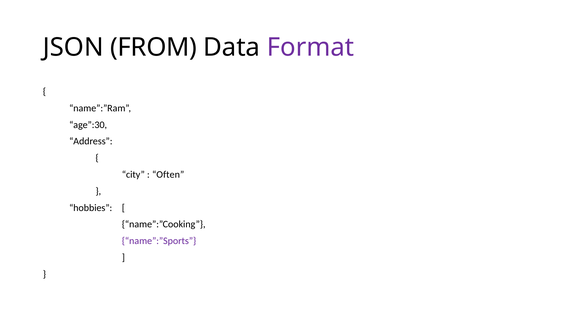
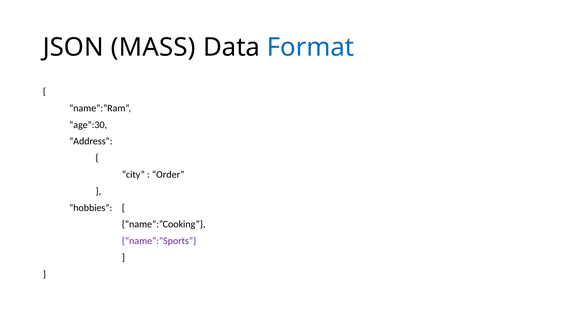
FROM: FROM -> MASS (153, 47)
Format colour: purple -> blue (311, 47)
Often: Often -> Order (168, 175)
